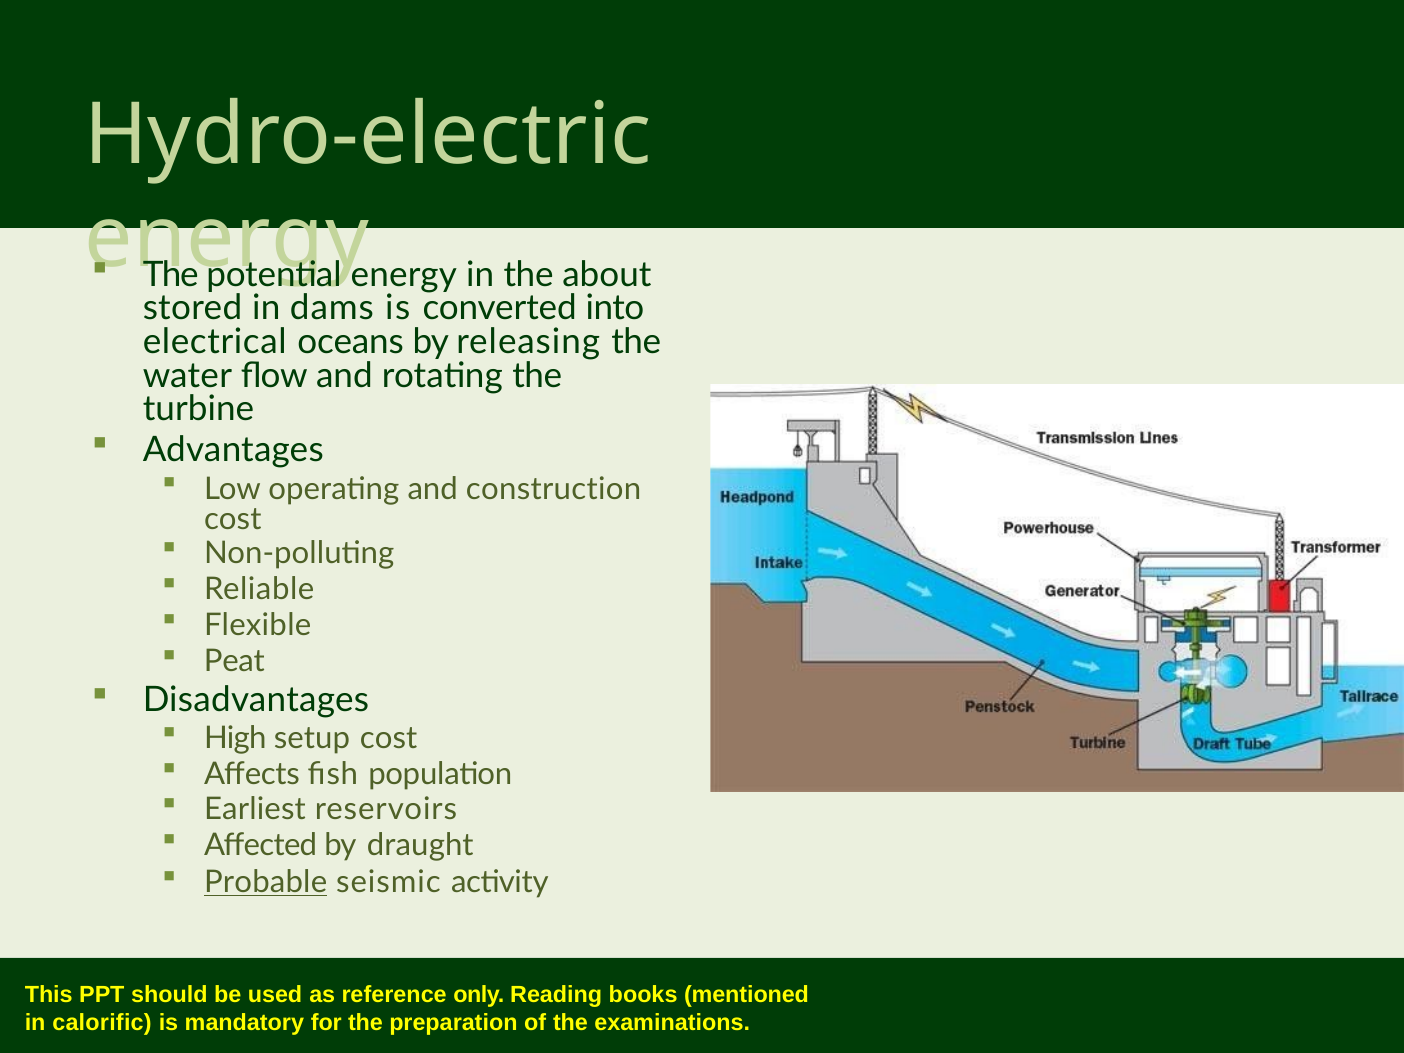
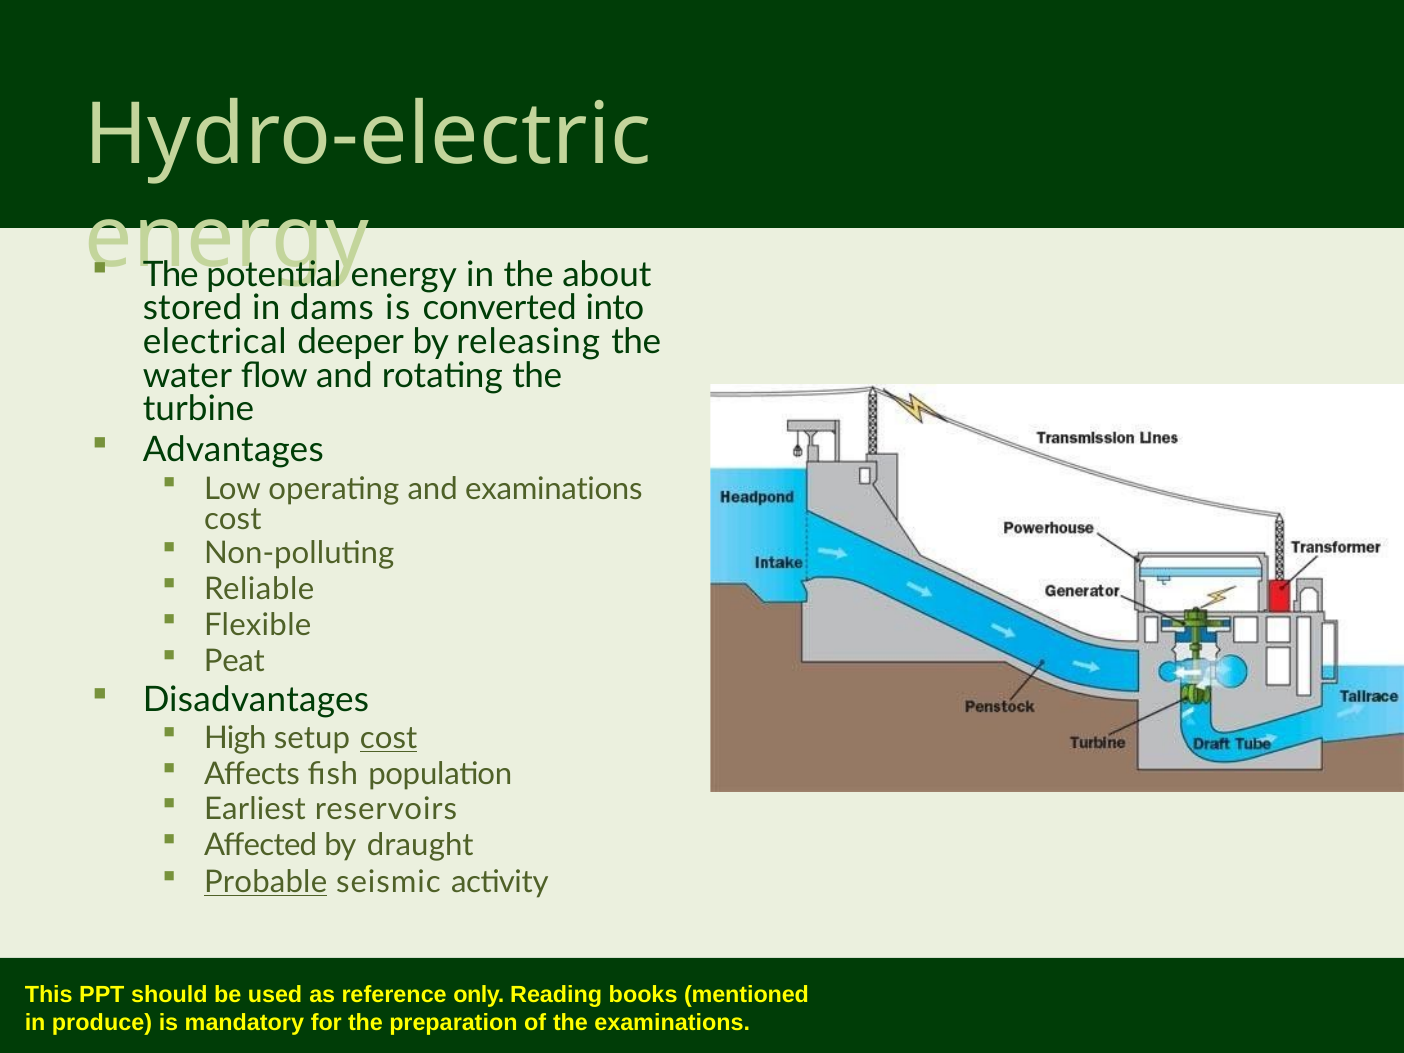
oceans: oceans -> deeper (351, 342)
and construction: construction -> examinations (554, 489)
cost underline: none -> present (389, 738)
calorific: calorific -> produce (102, 1023)
